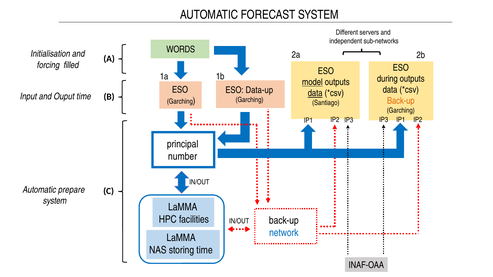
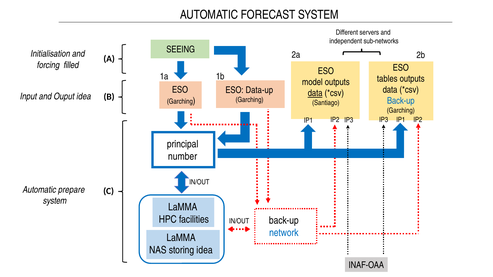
WORDS: WORDS -> SEEING (181, 50)
during: during -> tables (387, 79)
model underline: present -> none (312, 82)
Ouput time: time -> idea (84, 96)
Back-up colour: orange -> blue (401, 101)
storing time: time -> idea (205, 250)
